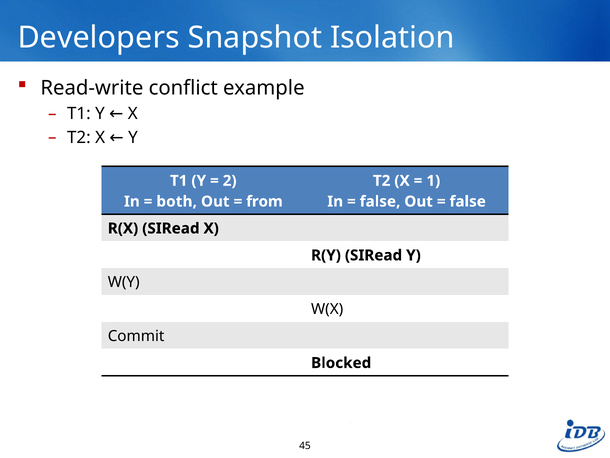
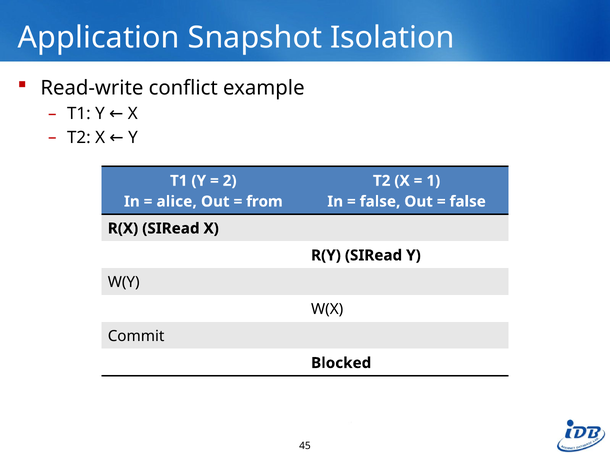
Developers: Developers -> Application (99, 38)
both: both -> alice (177, 201)
